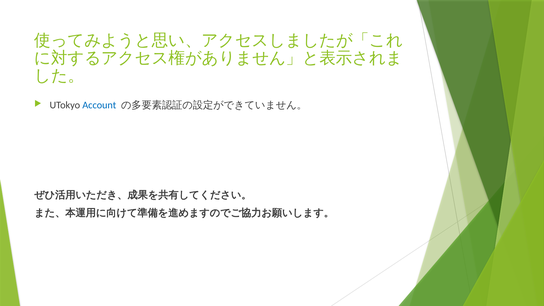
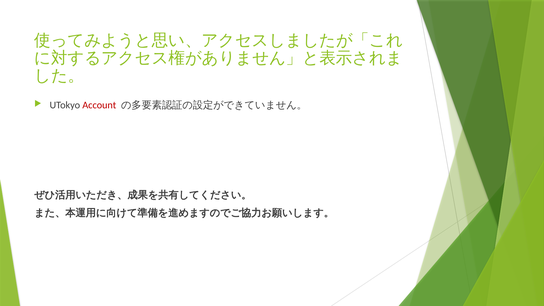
Account colour: blue -> red (99, 105)
